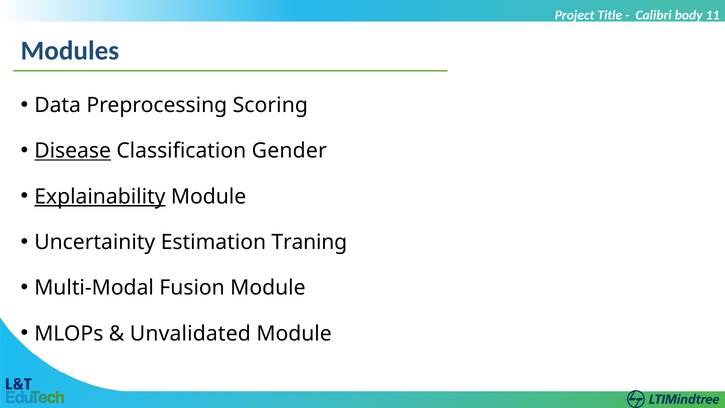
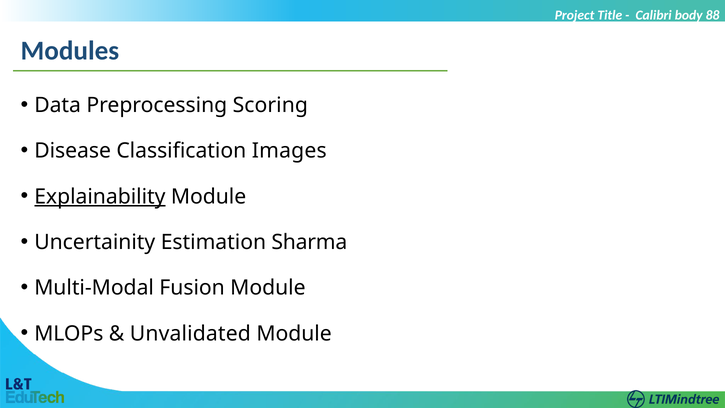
11: 11 -> 88 (713, 15)
Disease underline: present -> none (73, 151)
Gender: Gender -> Images (289, 151)
Traning: Traning -> Sharma (309, 242)
